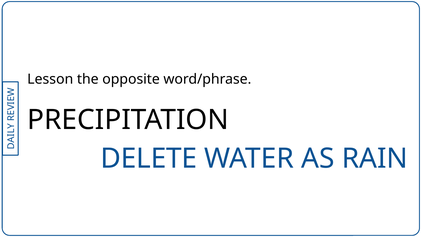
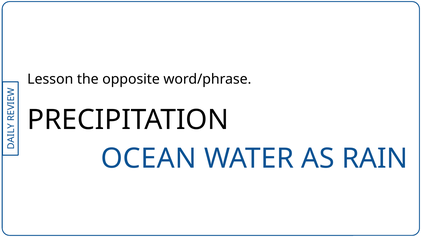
DELETE: DELETE -> OCEAN (149, 159)
